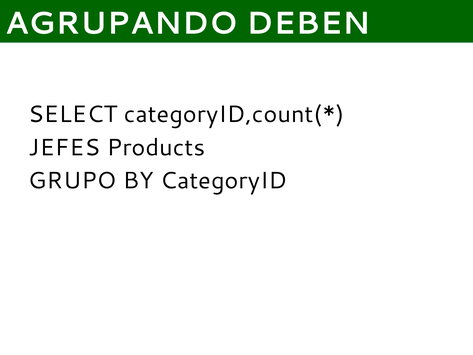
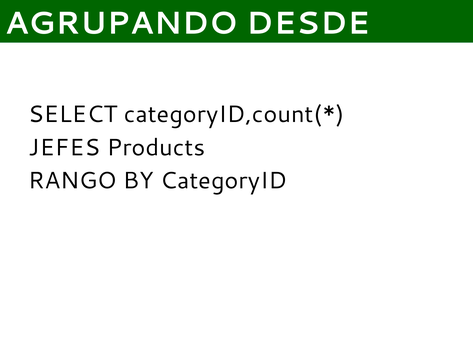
DEBEN: DEBEN -> DESDE (308, 23)
GRUPO: GRUPO -> RANGO (72, 181)
